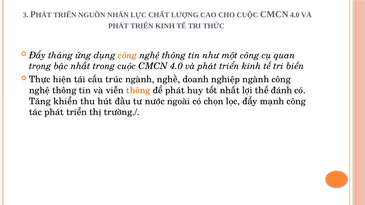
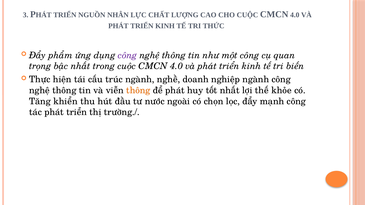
tháng: tháng -> phẩm (60, 55)
công colour: orange -> purple (128, 55)
đánh: đánh -> khỏe (281, 91)
